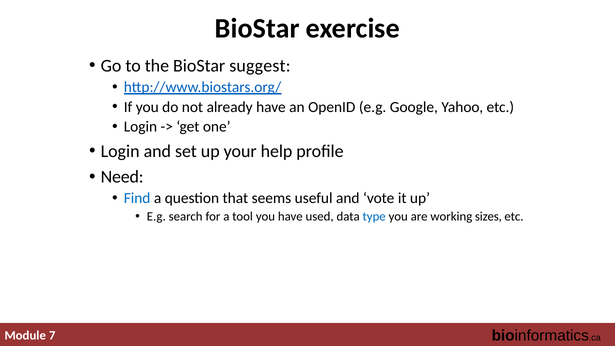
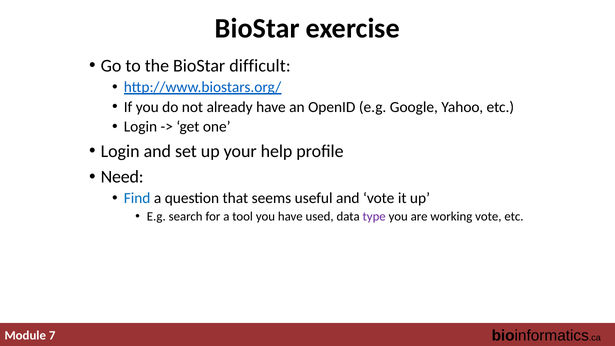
suggest: suggest -> difficult (260, 66)
type colour: blue -> purple (374, 217)
working sizes: sizes -> vote (488, 217)
